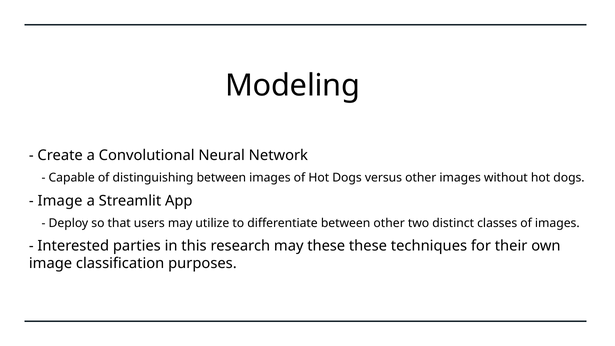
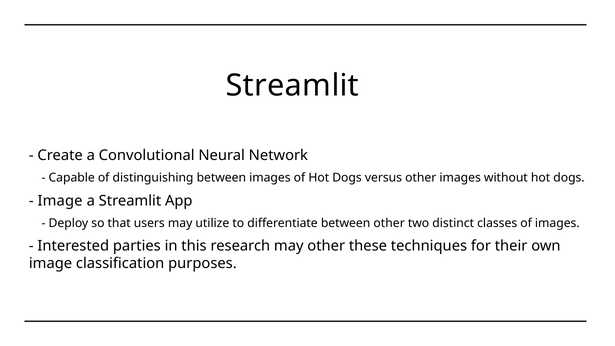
Modeling: Modeling -> Streamlit (292, 85)
may these: these -> other (326, 246)
